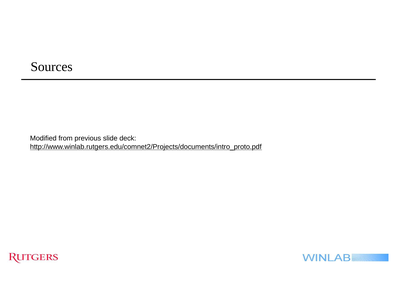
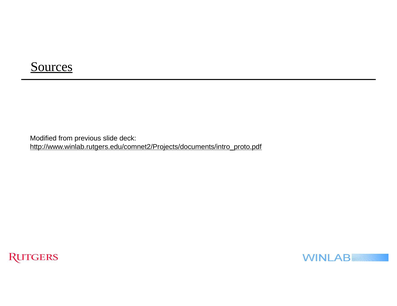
Sources underline: none -> present (52, 67)
